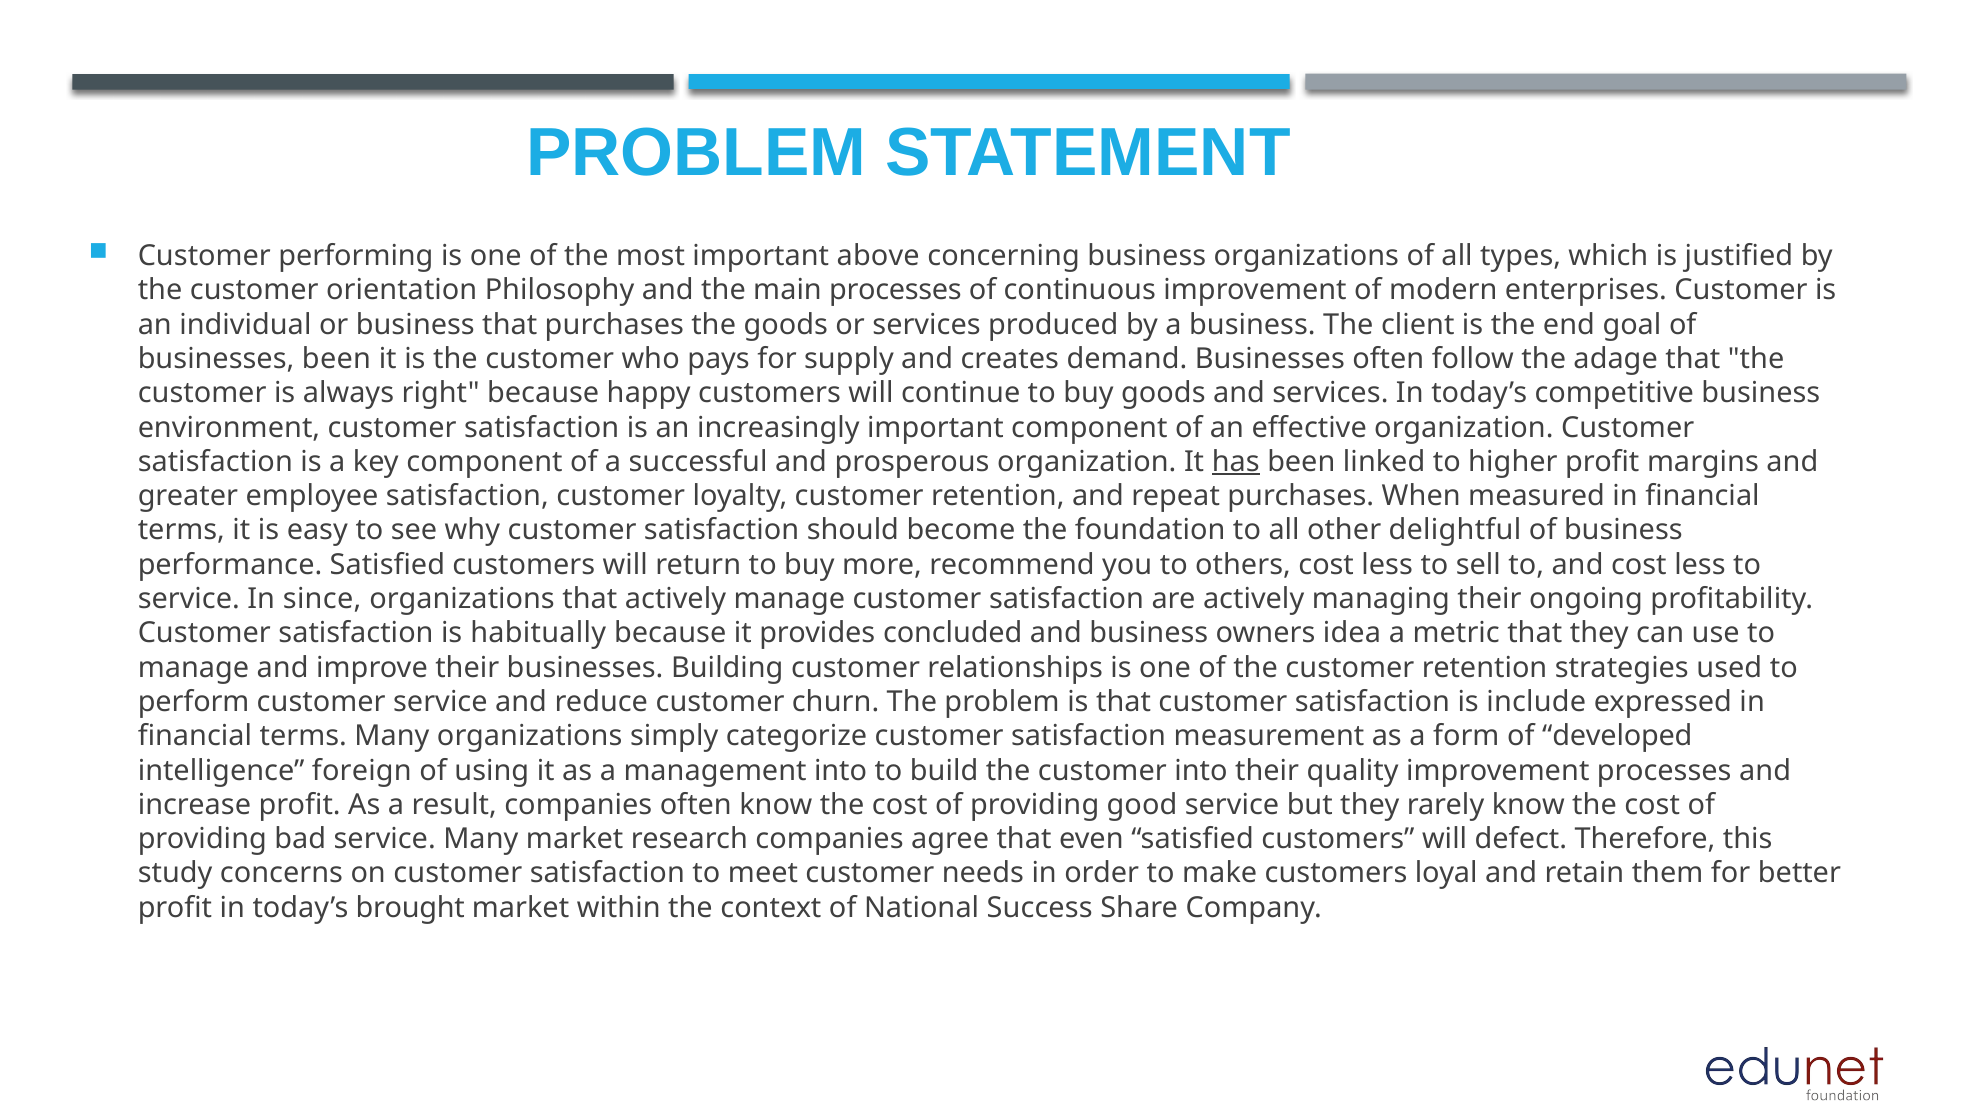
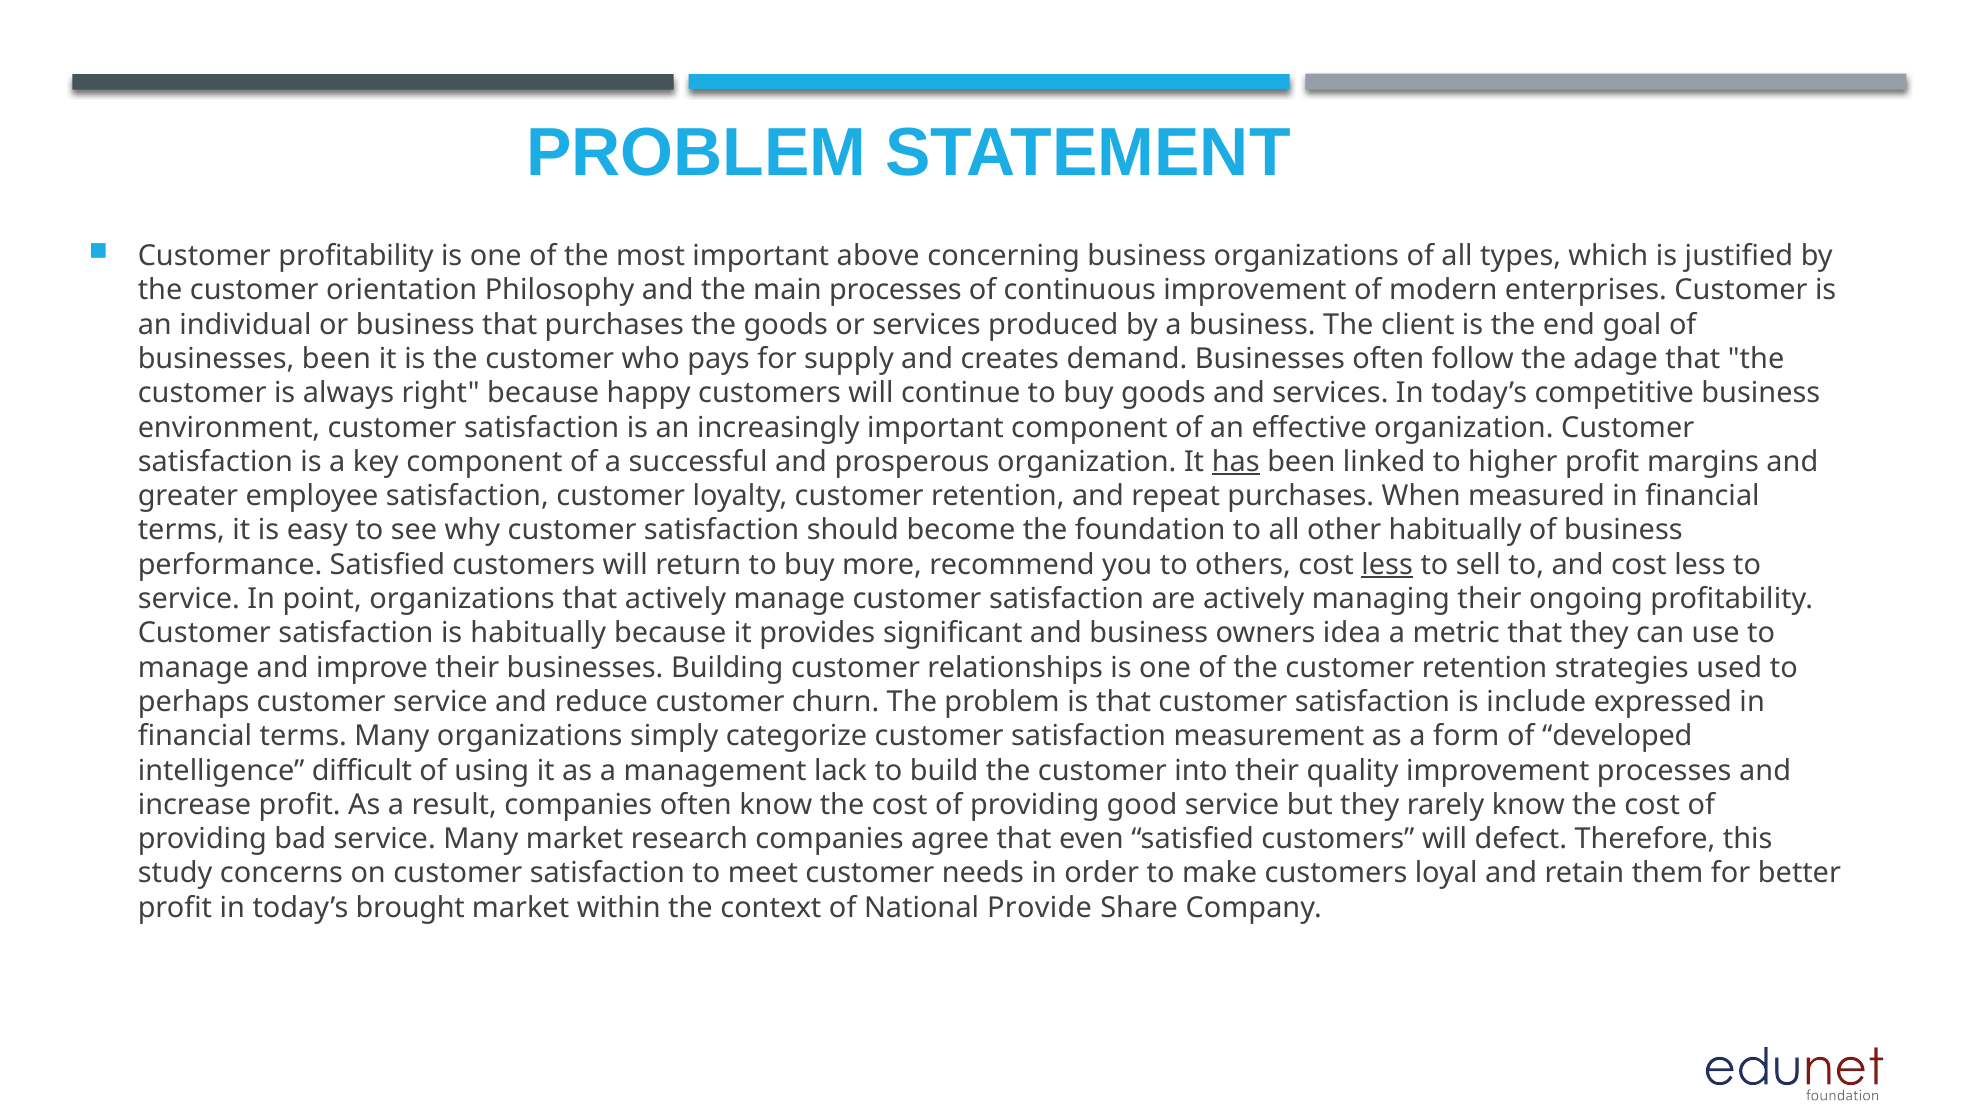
Customer performing: performing -> profitability (356, 256)
other delightful: delightful -> habitually (1455, 531)
less underline: none -> present (1387, 565)
since: since -> point (322, 599)
concluded: concluded -> significant (953, 633)
perform: perform -> perhaps (194, 702)
foreign: foreign -> difficult (362, 771)
management into: into -> lack (841, 771)
Success: Success -> Provide (1040, 908)
